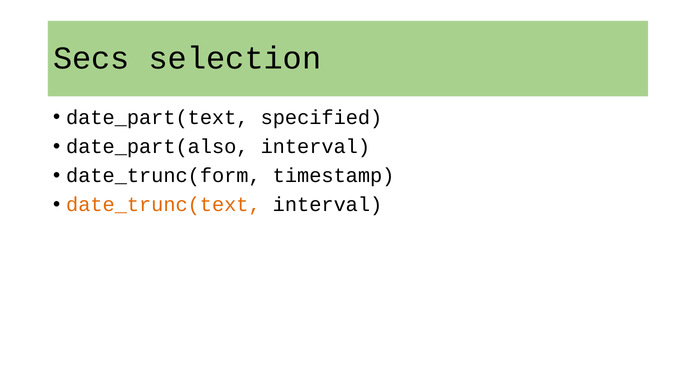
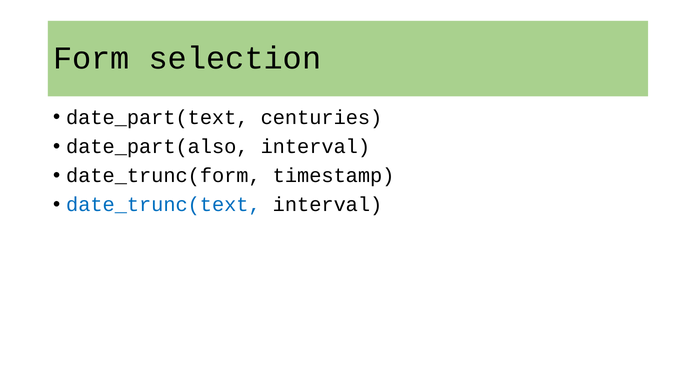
Secs: Secs -> Form (91, 58)
specified: specified -> centuries (321, 118)
date_trunc(text colour: orange -> blue (163, 205)
